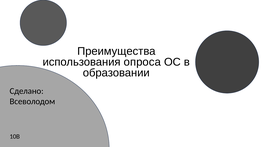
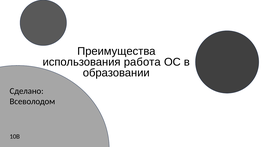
опроса: опроса -> работа (142, 62)
